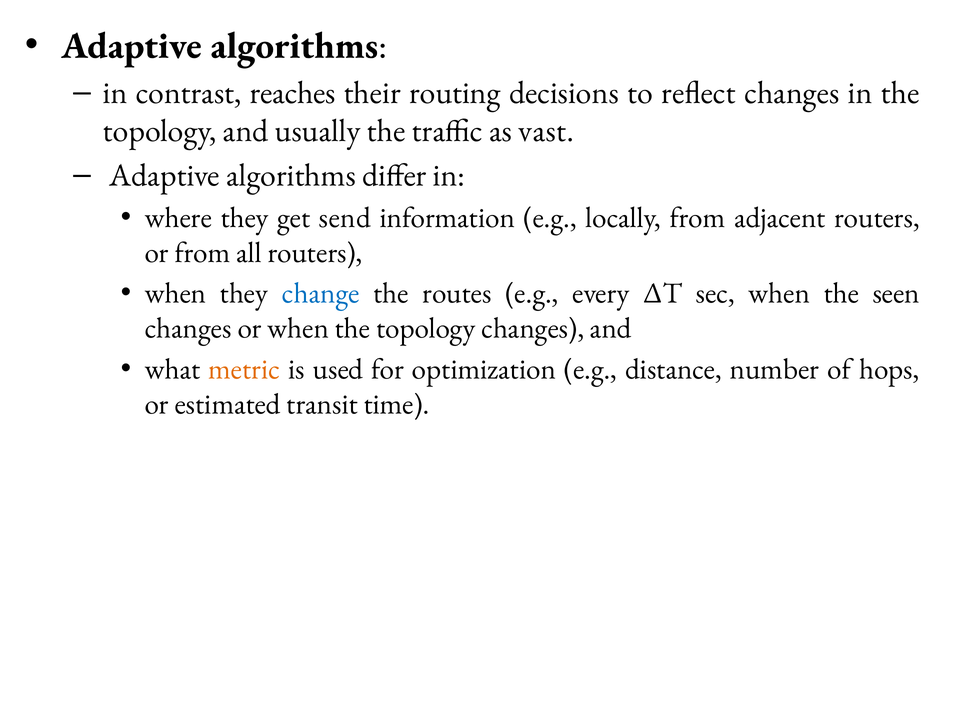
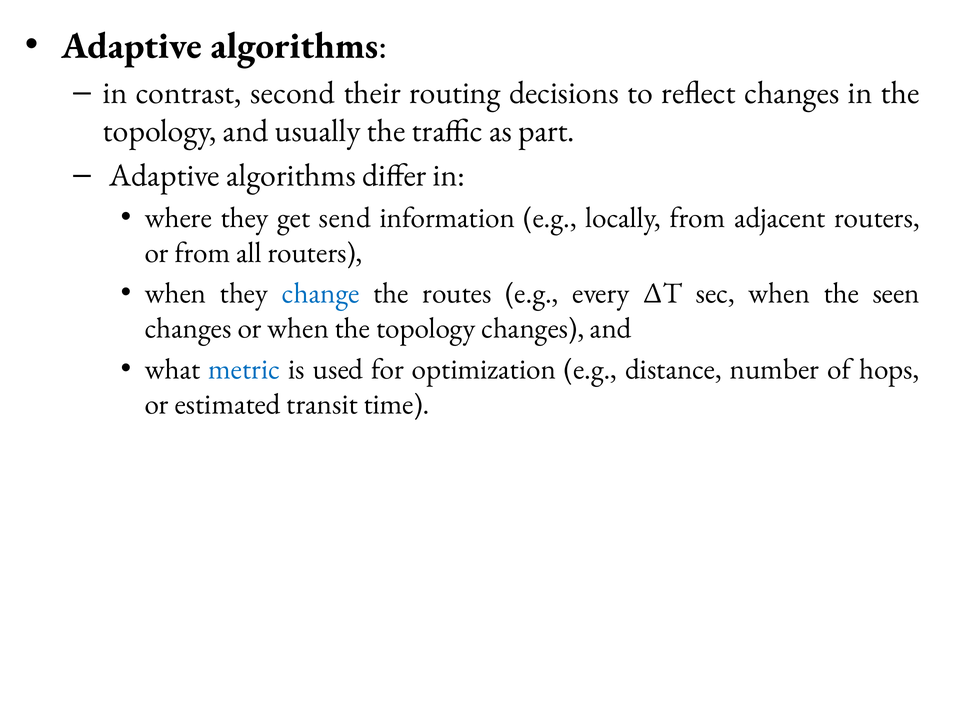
reaches: reaches -> second (293, 93)
vast: vast -> part (546, 131)
metric colour: orange -> blue (244, 369)
